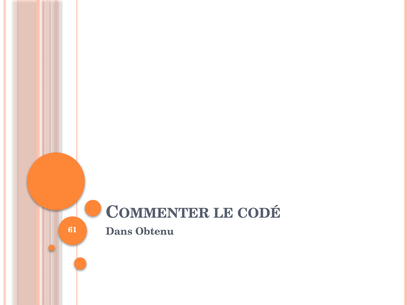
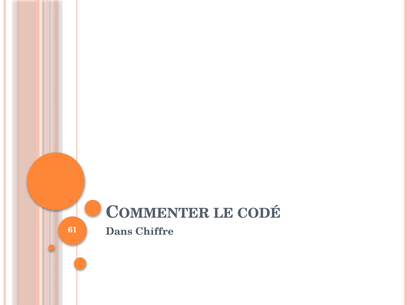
Obtenu: Obtenu -> Chiffre (155, 232)
